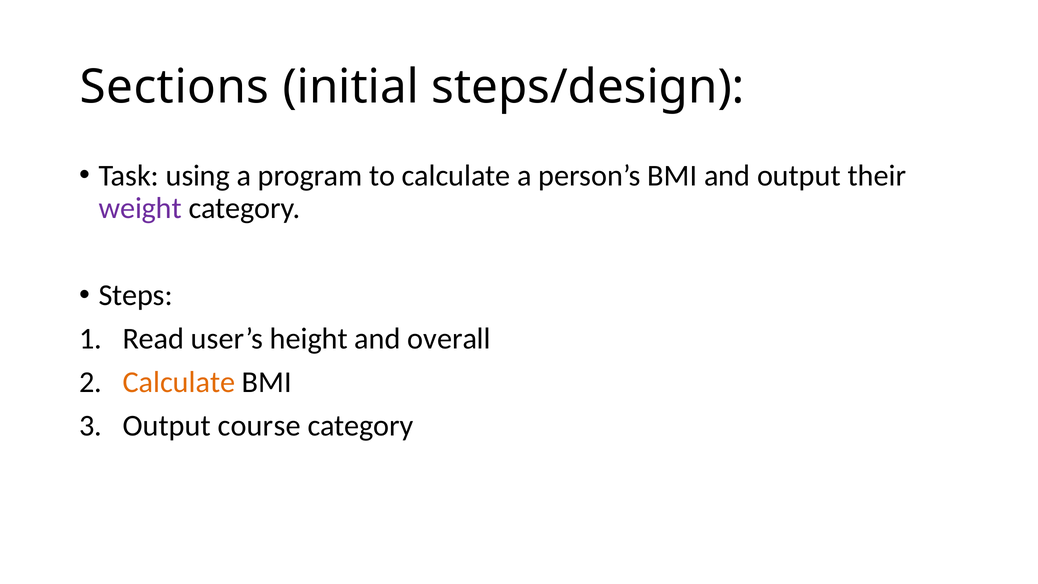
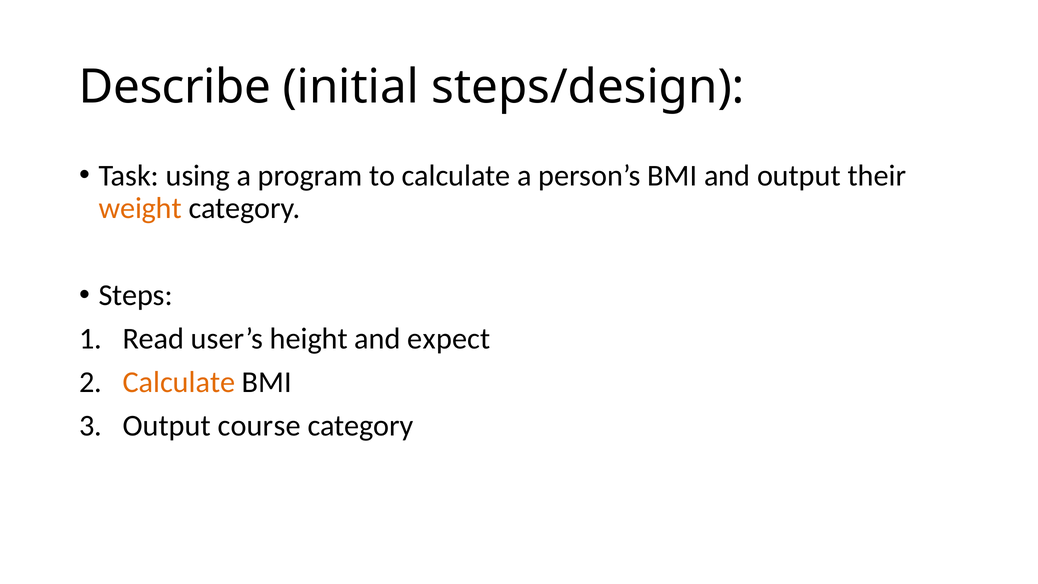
Sections: Sections -> Describe (175, 87)
weight colour: purple -> orange (140, 208)
overall: overall -> expect (449, 339)
